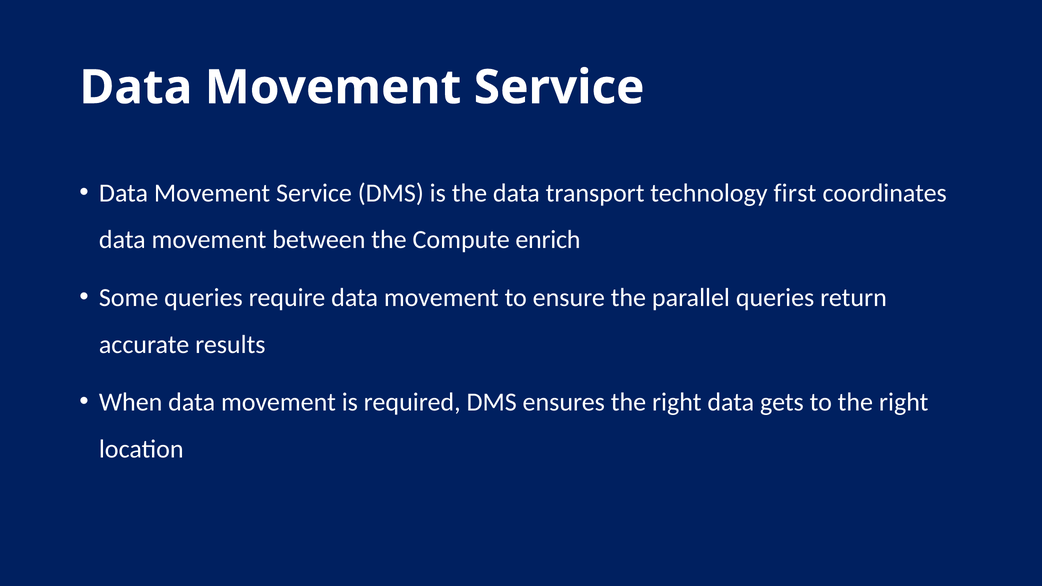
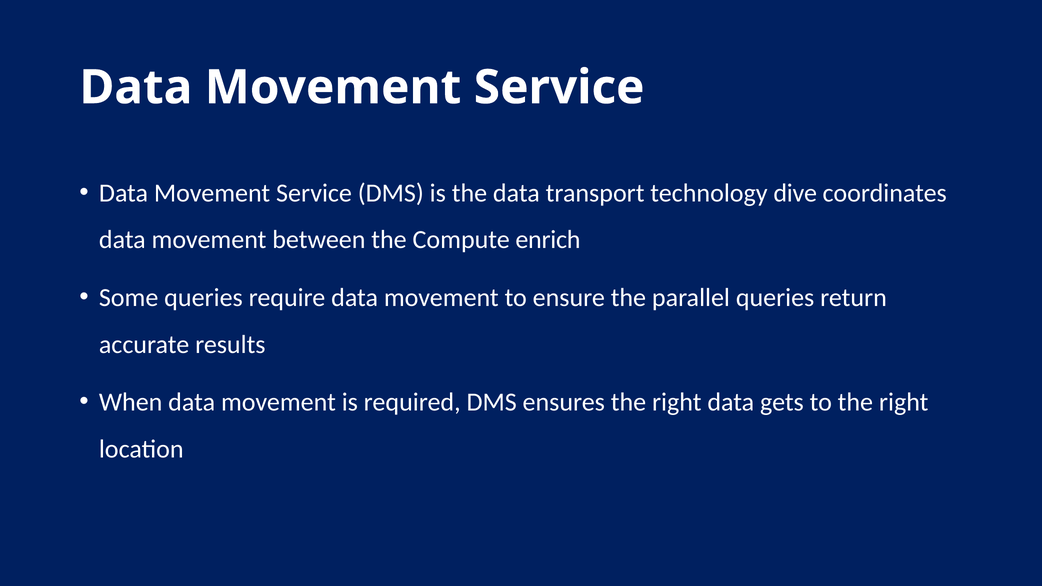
first: first -> dive (795, 193)
